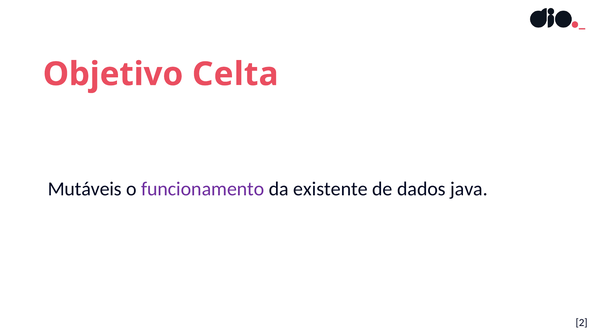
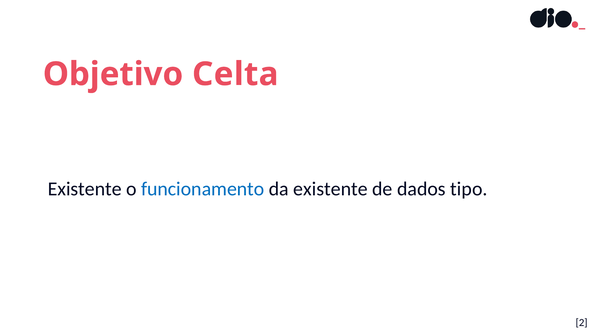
Mutáveis: Mutáveis -> Existente (85, 189)
funcionamento colour: purple -> blue (203, 189)
java: java -> tipo (469, 189)
